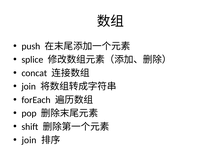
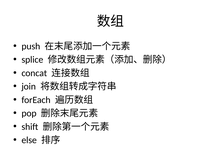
join: join -> else (29, 140)
